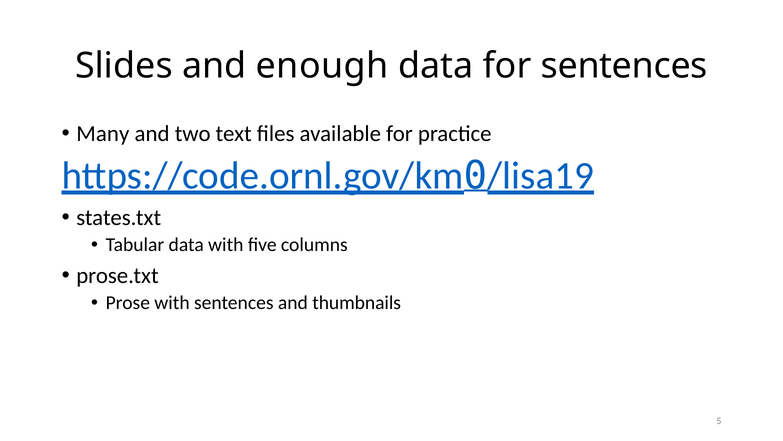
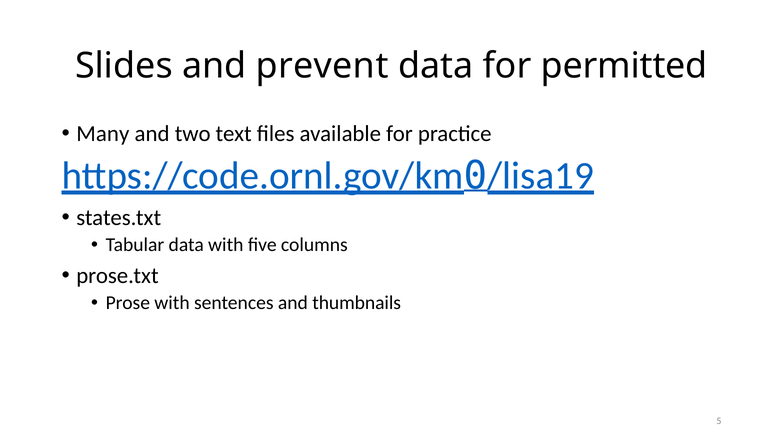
enough: enough -> prevent (322, 66)
for sentences: sentences -> permitted (624, 66)
